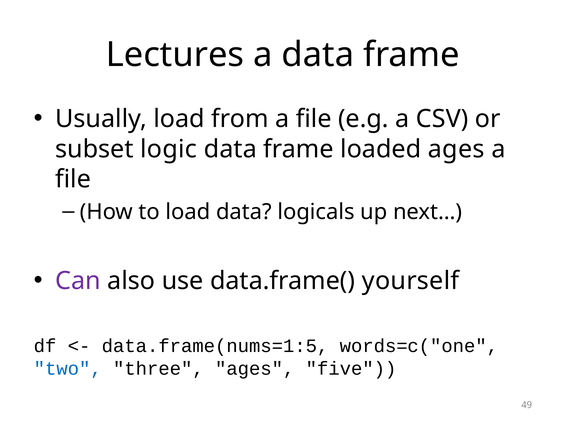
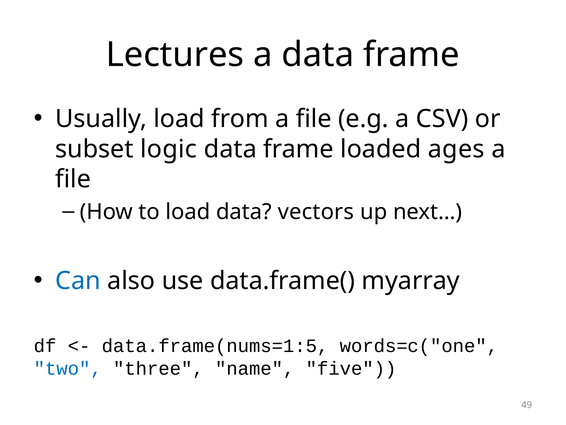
logicals: logicals -> vectors (316, 212)
Can colour: purple -> blue (78, 280)
yourself: yourself -> myarray (411, 280)
three ages: ages -> name (255, 368)
